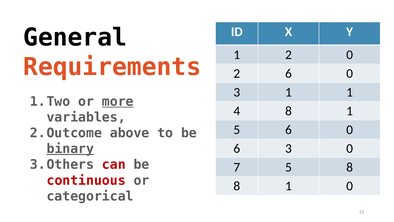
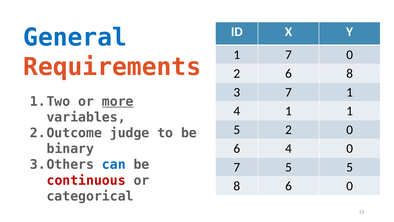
General colour: black -> blue (75, 37)
1 2: 2 -> 7 (289, 55)
2 6 0: 0 -> 8 (350, 73)
3 1: 1 -> 7 (289, 92)
4 8: 8 -> 1 (289, 111)
5 6: 6 -> 2 (289, 130)
above: above -> judge (130, 133)
binary underline: present -> none (70, 149)
6 3: 3 -> 4 (289, 148)
can colour: red -> blue (114, 164)
5 8: 8 -> 5 (350, 167)
1: 1 -> 6 (289, 186)
